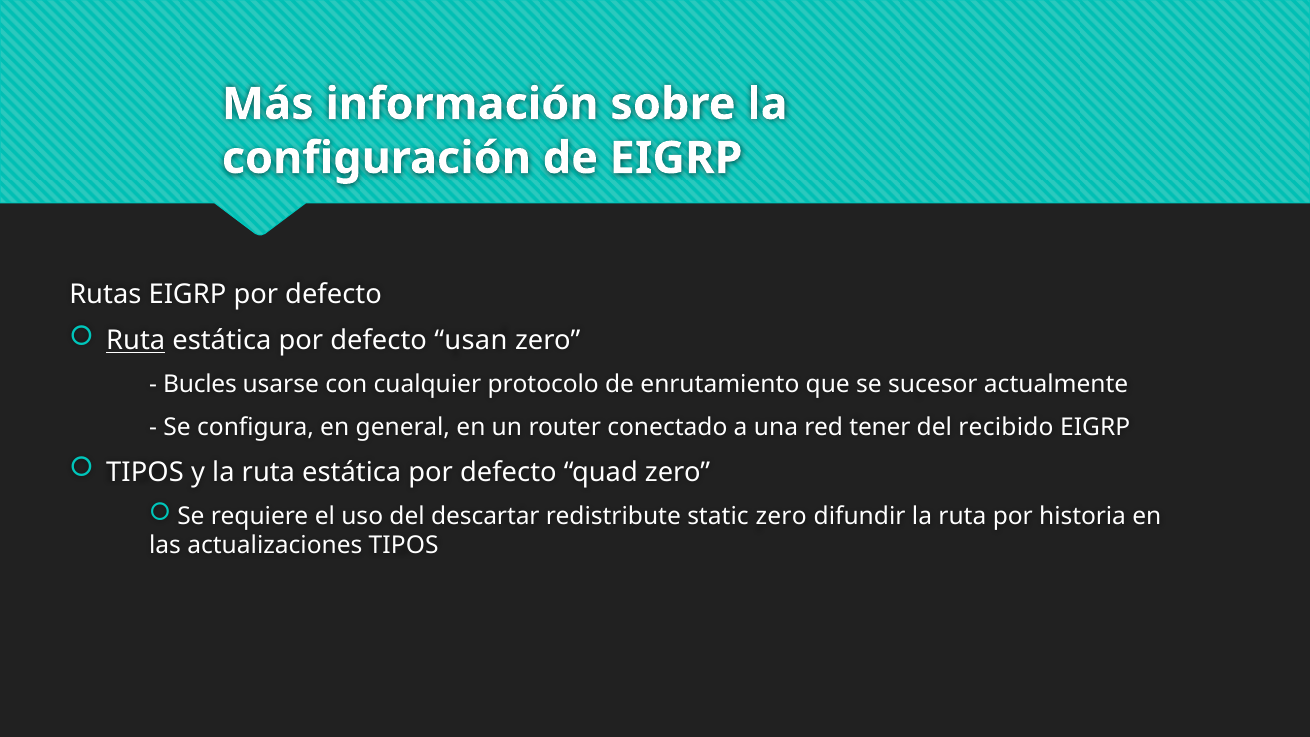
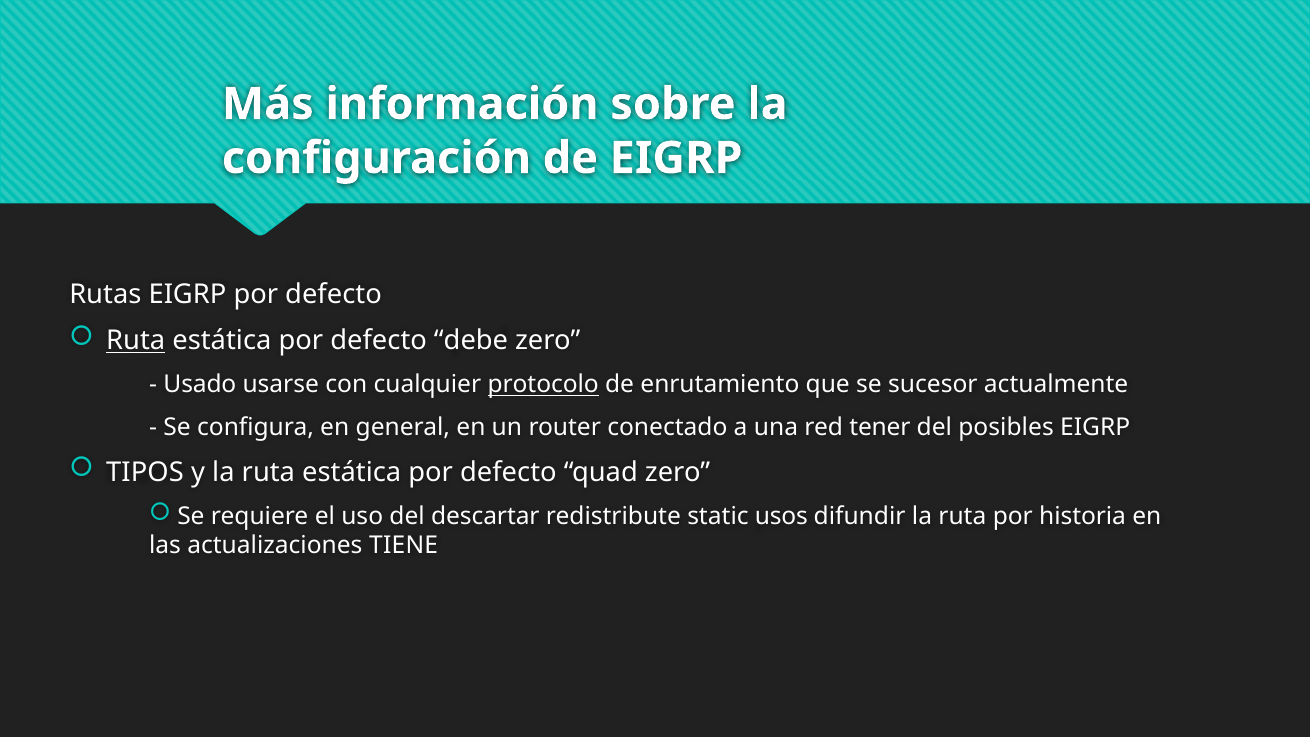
usan: usan -> debe (471, 341)
Bucles: Bucles -> Usado (200, 385)
protocolo underline: none -> present (543, 385)
recibido: recibido -> posibles (1006, 427)
static zero: zero -> usos (781, 516)
actualizaciones TIPOS: TIPOS -> TIENE (404, 546)
